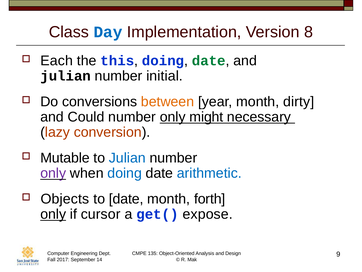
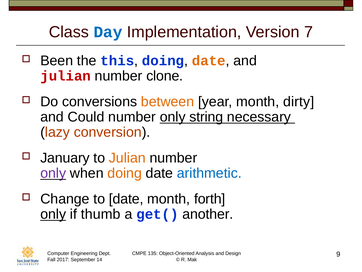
8: 8 -> 7 (308, 32)
Each: Each -> Been (57, 61)
date colour: green -> orange (209, 61)
julian colour: black -> red (66, 76)
initial: initial -> clone (165, 76)
might: might -> string (206, 117)
Mutable: Mutable -> January (65, 158)
Julian colour: blue -> orange (127, 158)
doing colour: blue -> orange (125, 173)
Objects: Objects -> Change (65, 199)
cursor: cursor -> thumb (101, 214)
expose: expose -> another (208, 214)
